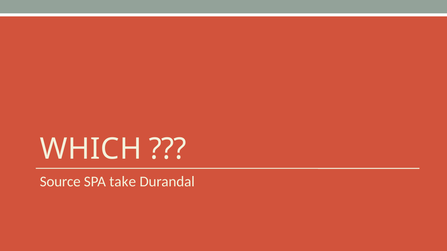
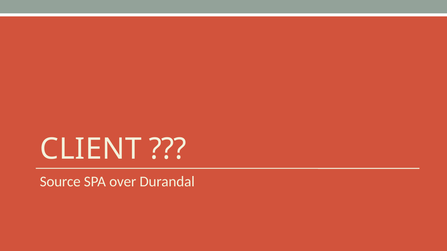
WHICH: WHICH -> CLIENT (91, 149)
take: take -> over (123, 182)
